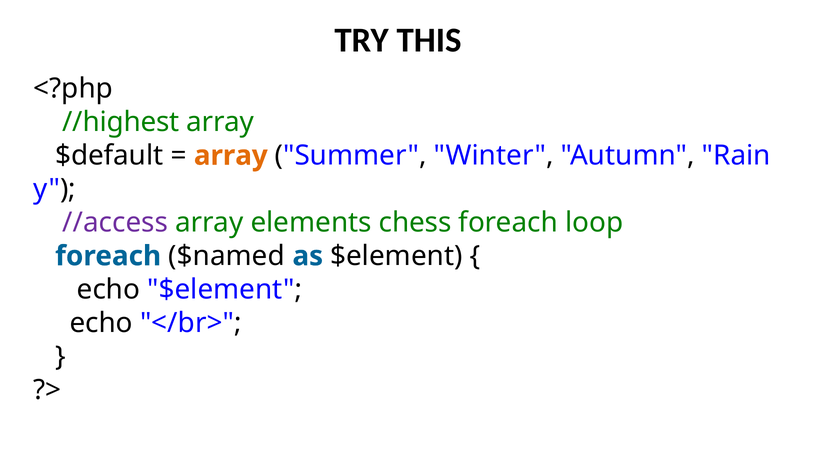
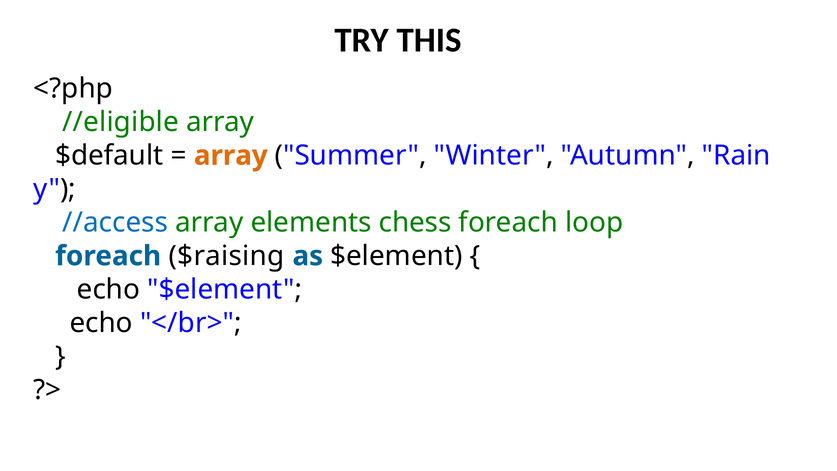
//highest: //highest -> //eligible (121, 122)
//access colour: purple -> blue (115, 222)
$named: $named -> $raising (227, 256)
